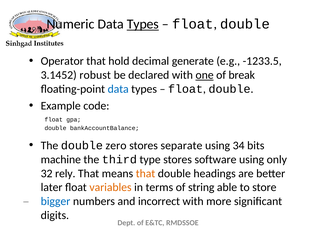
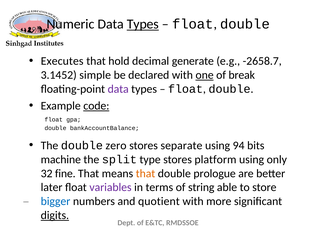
Operator: Operator -> Executes (62, 61)
-1233.5: -1233.5 -> -2658.7 (262, 61)
robust: robust -> simple (95, 75)
data colour: blue -> purple (118, 89)
code underline: none -> present (96, 106)
34: 34 -> 94 (239, 146)
third: third -> split (119, 160)
software: software -> platform (215, 160)
rely: rely -> fine (65, 174)
headings: headings -> prologue (215, 174)
variables colour: orange -> purple (110, 188)
incorrect: incorrect -> quotient (159, 202)
digits underline: none -> present (55, 216)
